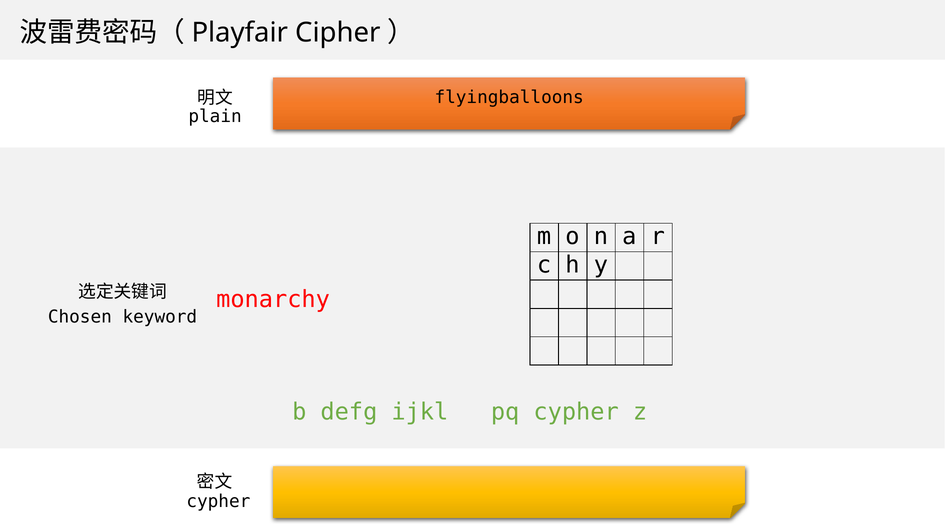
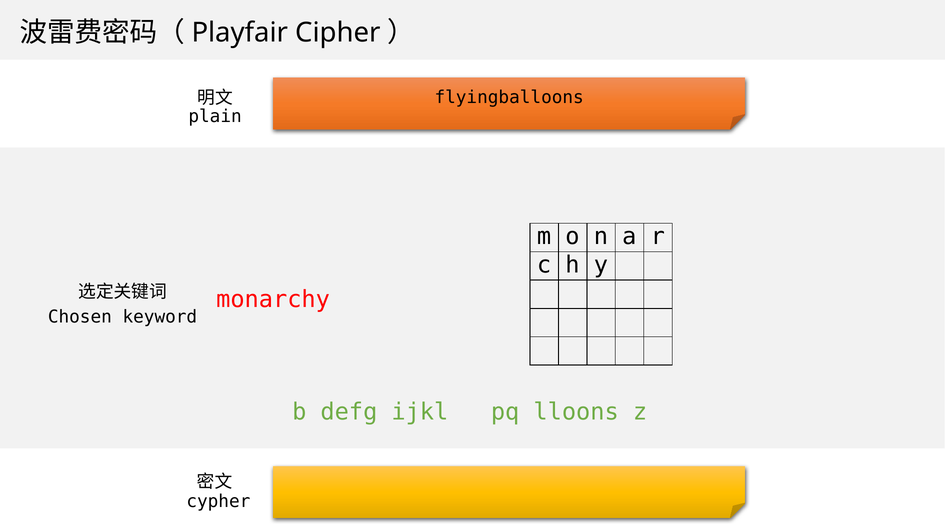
pq cypher: cypher -> lloons (576, 413)
